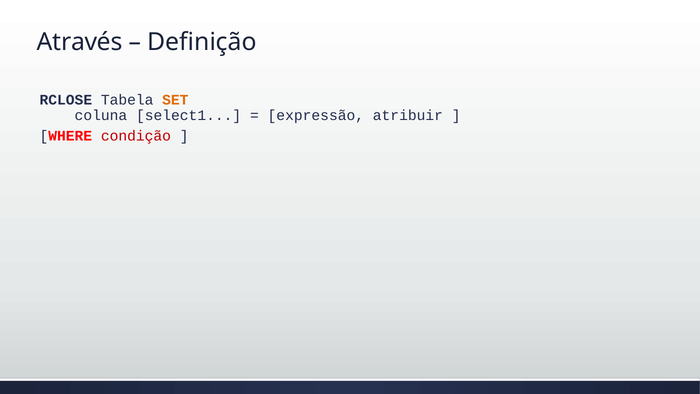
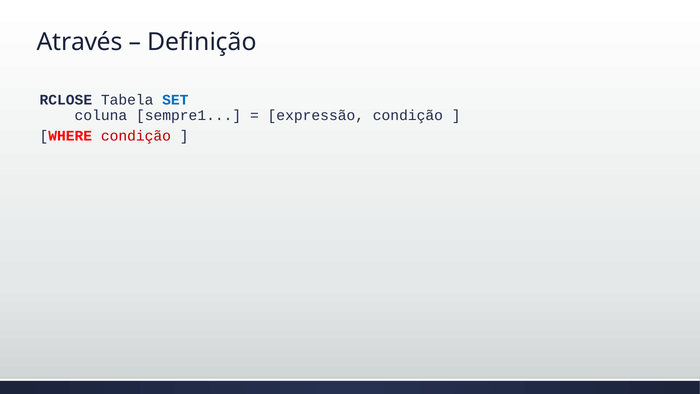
SET colour: orange -> blue (175, 100)
select1: select1 -> sempre1 (189, 116)
expressão atribuir: atribuir -> condição (408, 116)
